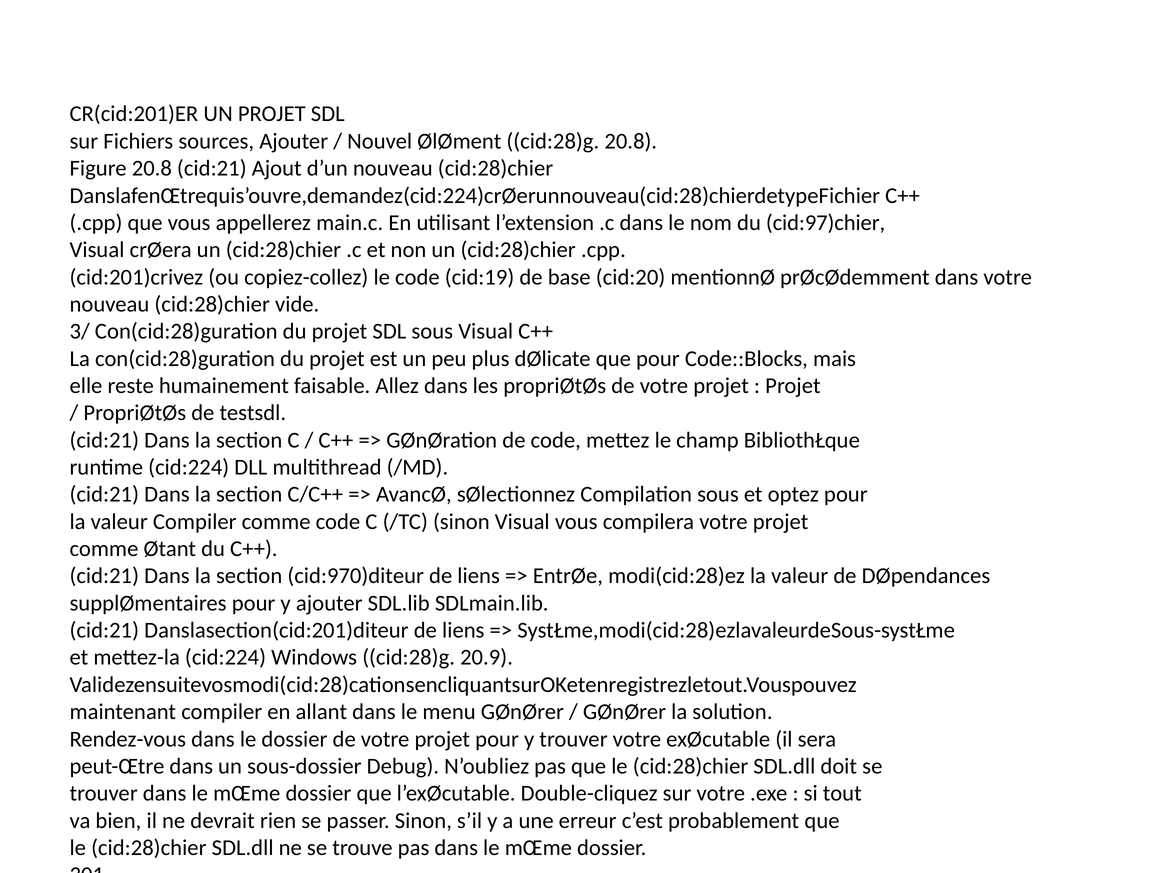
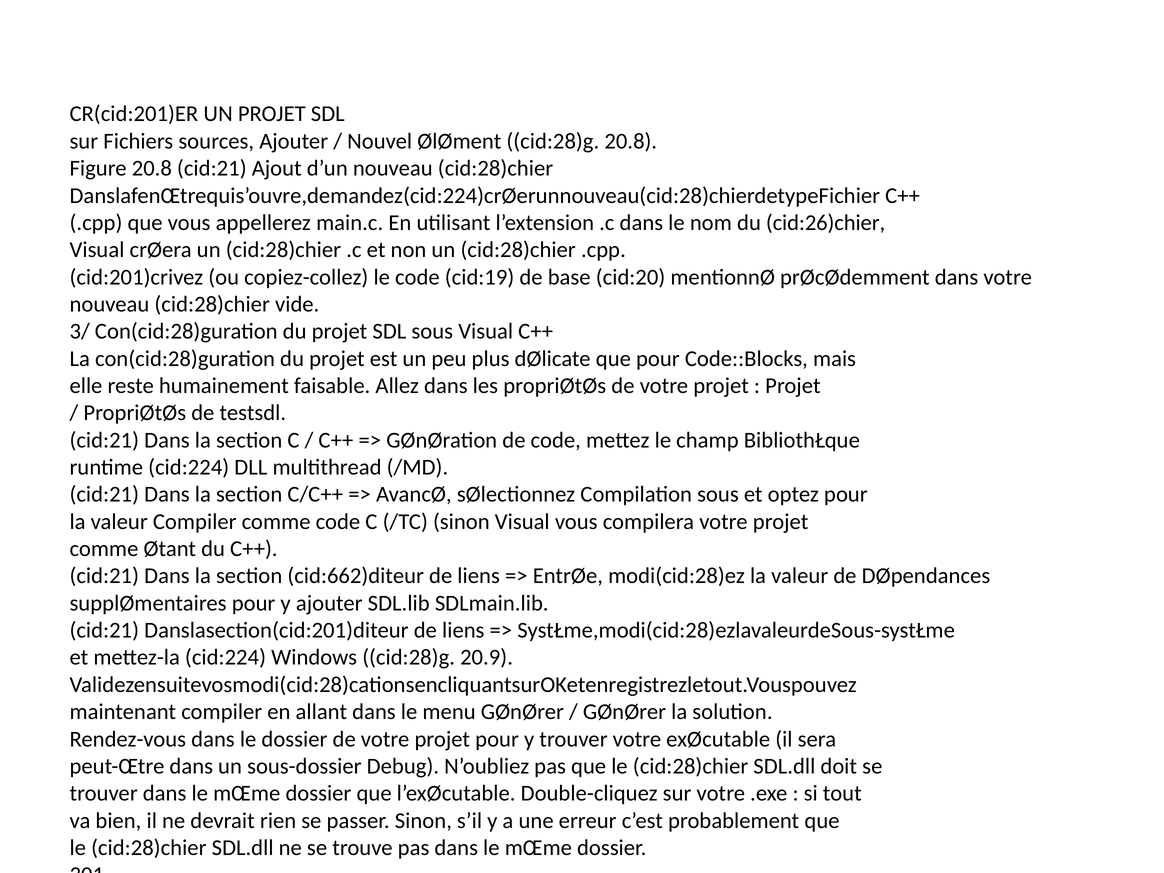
cid:97)chier: cid:97)chier -> cid:26)chier (826, 223)
cid:970)diteur: cid:970)diteur -> cid:662)diteur (356, 576)
